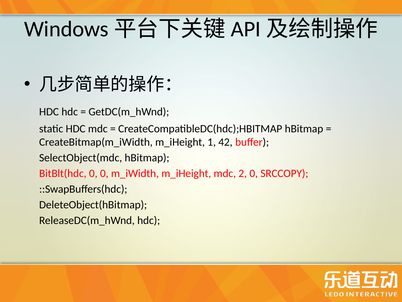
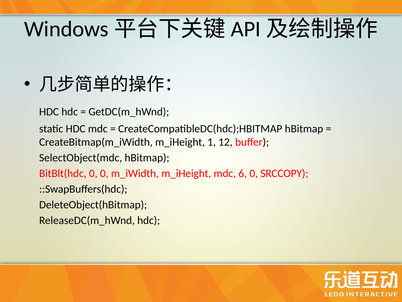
42: 42 -> 12 (225, 142)
2: 2 -> 6 (243, 173)
